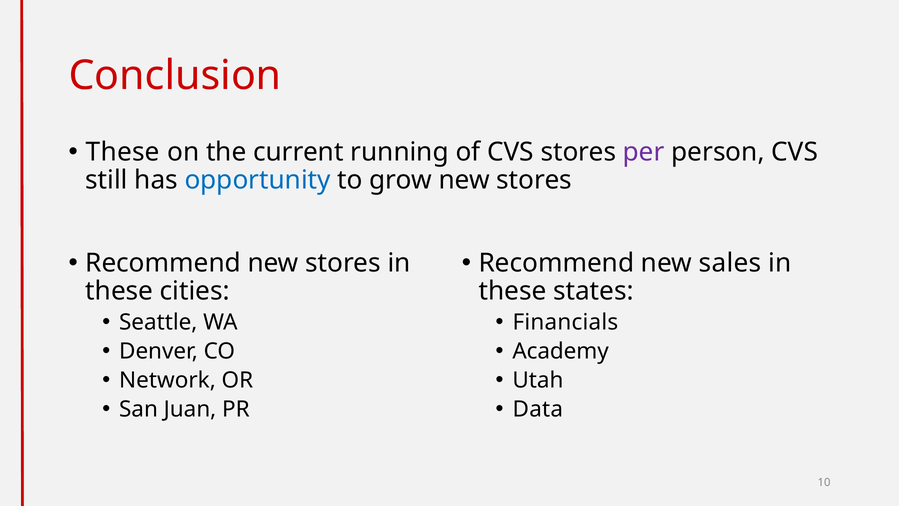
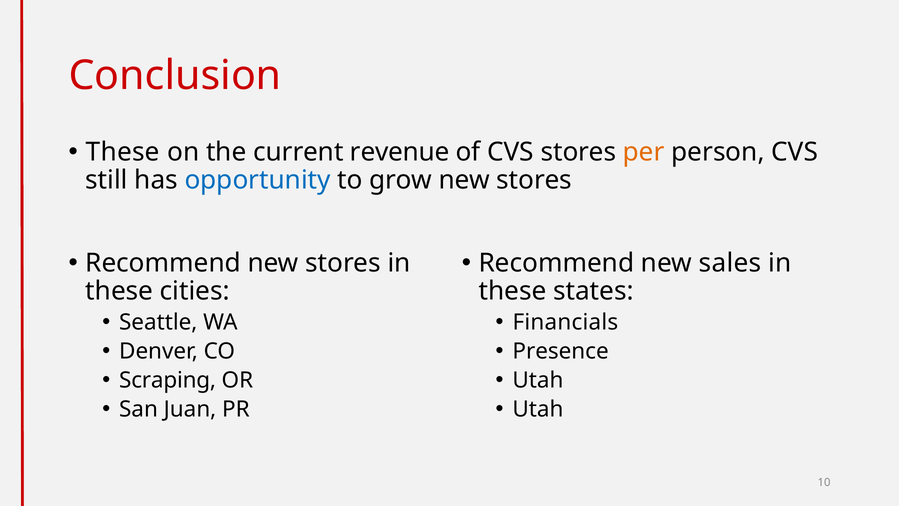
running: running -> revenue (400, 152)
per colour: purple -> orange (644, 152)
Academy: Academy -> Presence (561, 351)
Network: Network -> Scraping (168, 380)
Data: Data -> Utah (538, 409)
